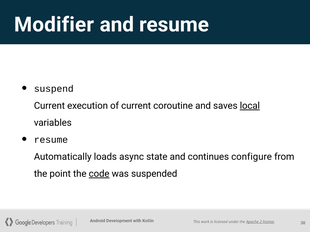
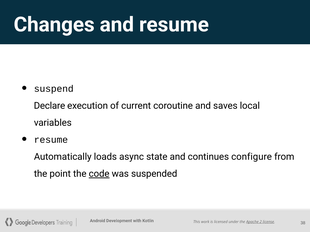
Modifier: Modifier -> Changes (54, 25)
Current: Current -> Declare (50, 106)
local underline: present -> none (250, 106)
